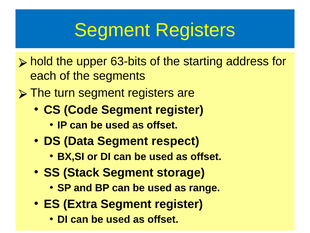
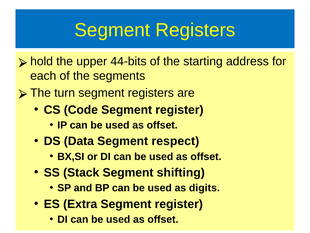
63-bits: 63-bits -> 44-bits (129, 61)
storage: storage -> shifting (181, 172)
range: range -> digits (204, 188)
